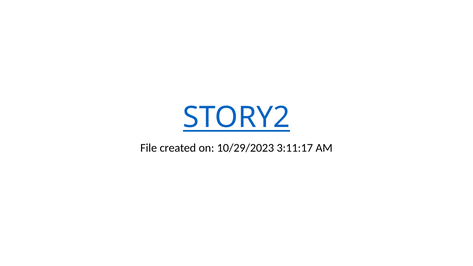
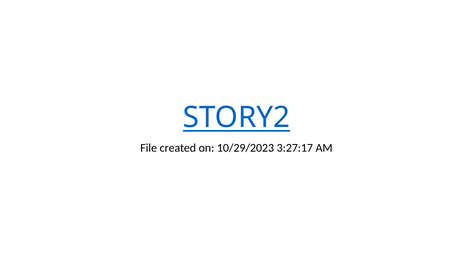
3:11:17: 3:11:17 -> 3:27:17 (295, 148)
